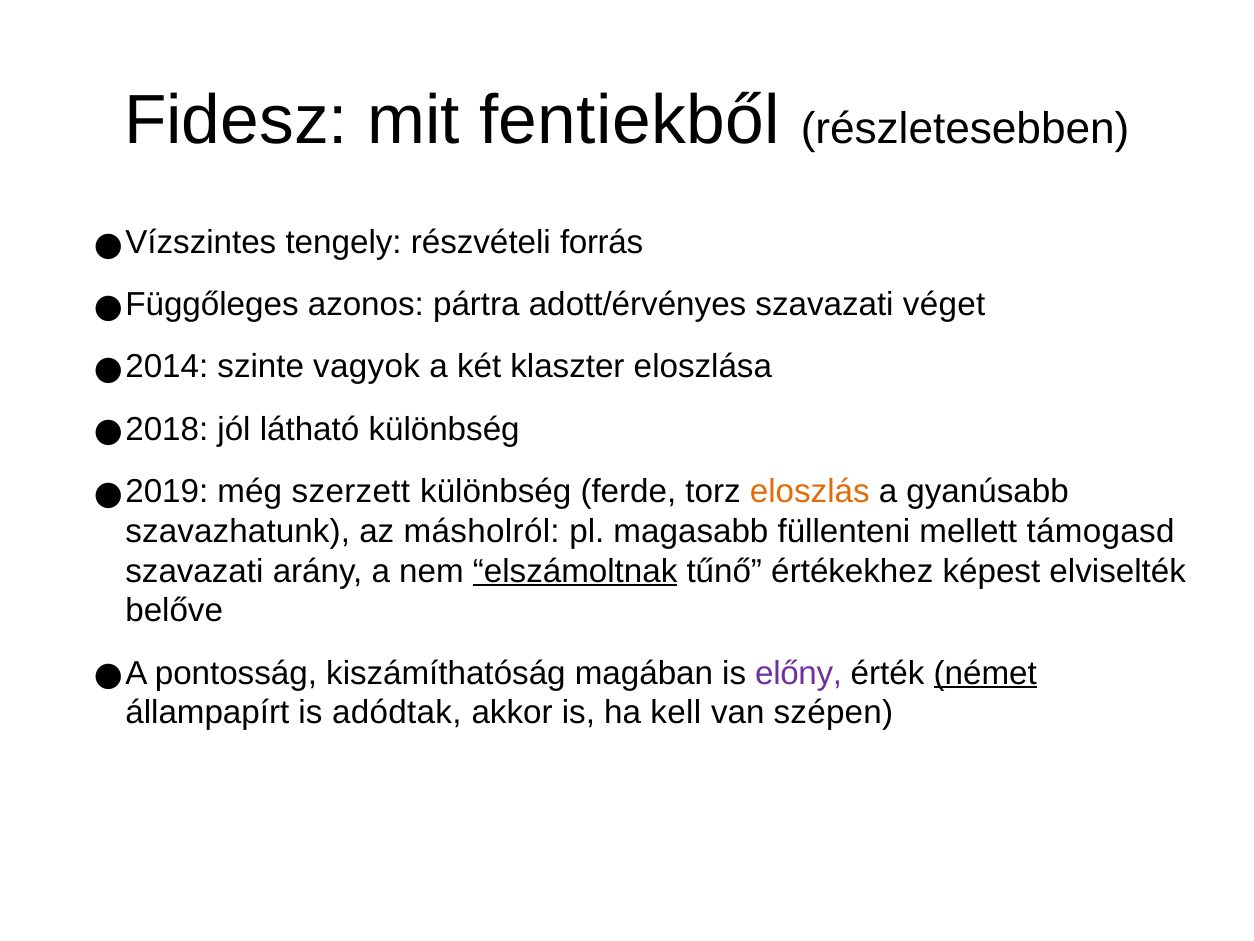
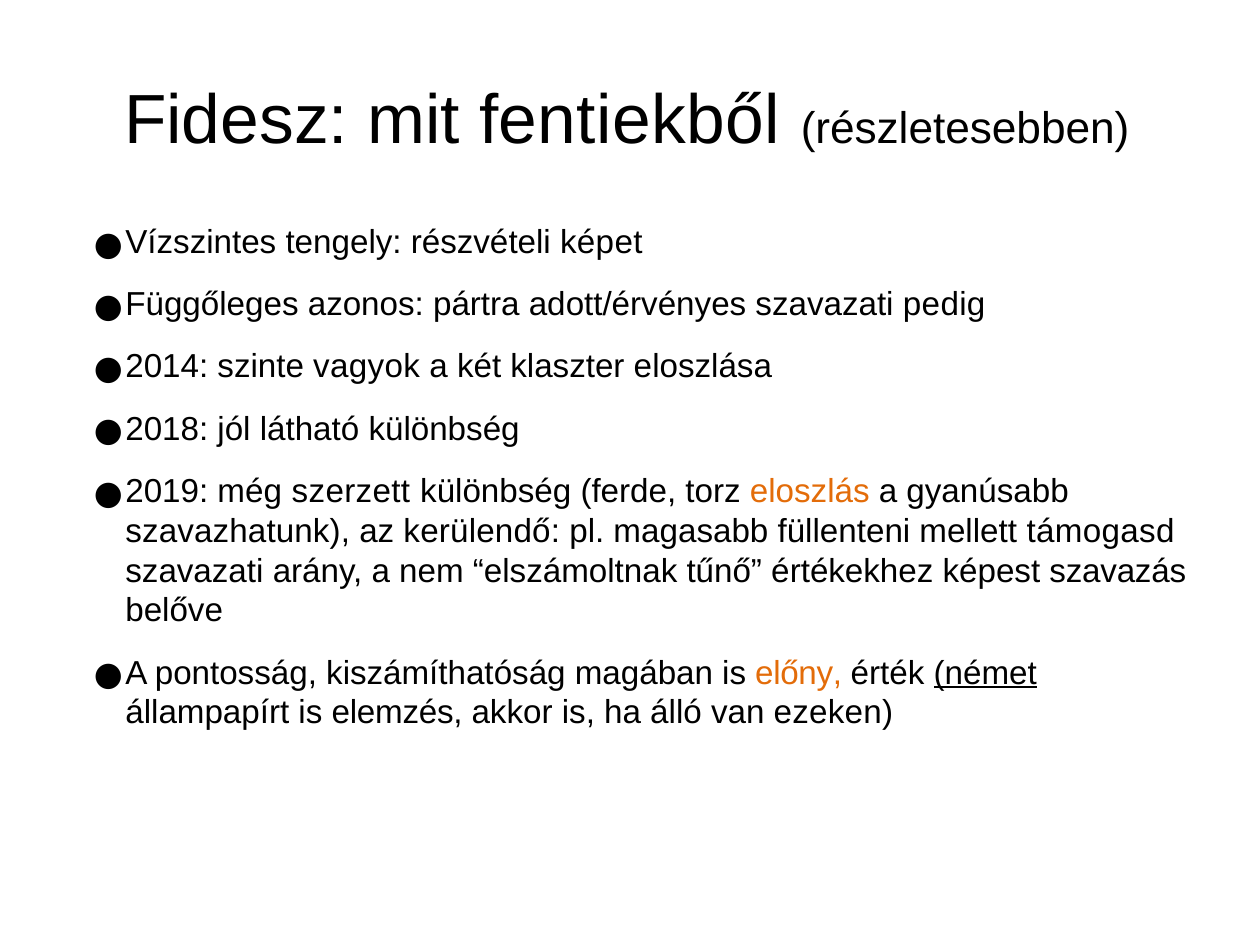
forrás: forrás -> képet (601, 242)
véget: véget -> pedig (944, 304)
másholról: másholról -> kerülendő (482, 531)
elszámoltnak underline: present -> none (575, 571)
elviselték: elviselték -> szavazás (1118, 571)
előny colour: purple -> orange (799, 673)
adódtak: adódtak -> elemzés (397, 713)
kell: kell -> álló (676, 713)
szépen: szépen -> ezeken (833, 713)
